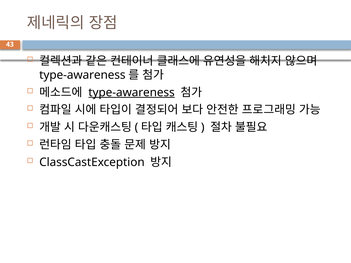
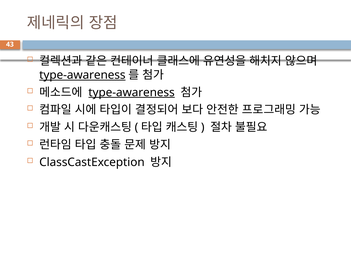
type-awareness underline: none -> present (82, 75)
